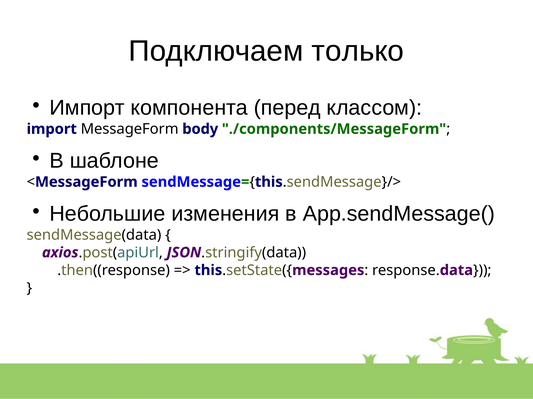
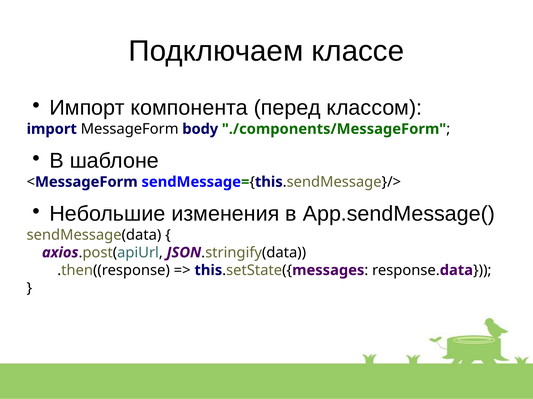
только: только -> классе (358, 51)
